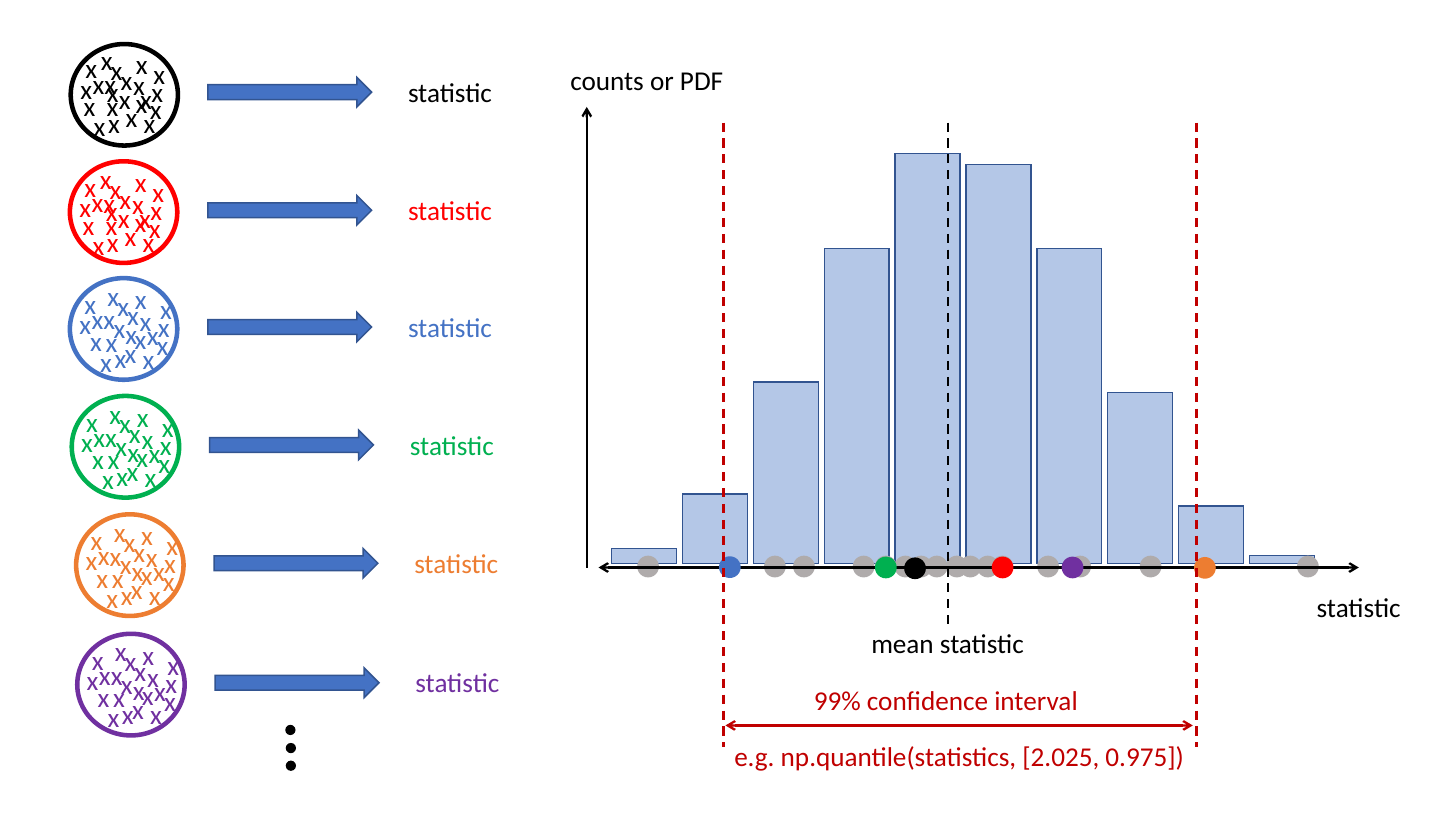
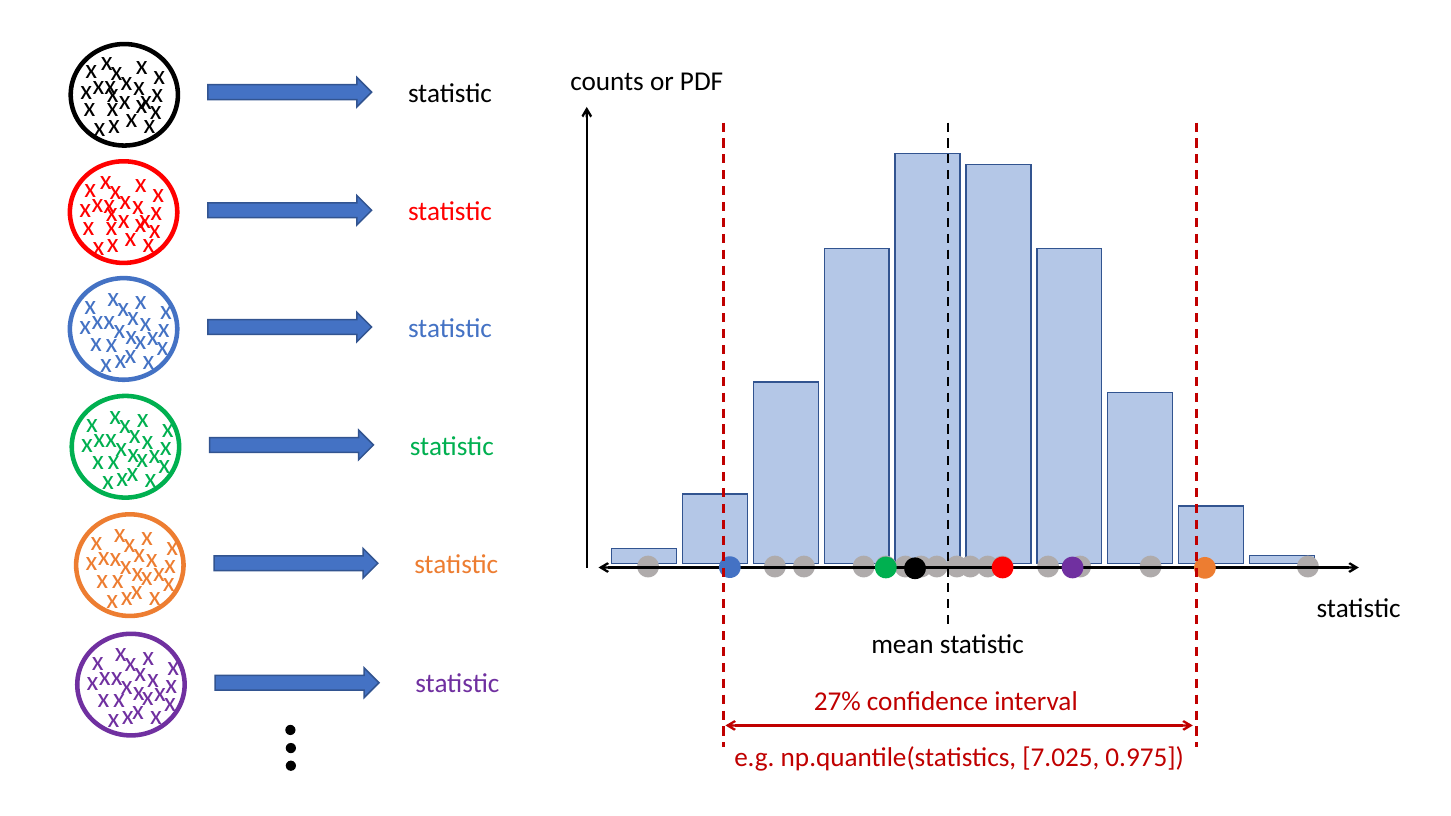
99%: 99% -> 27% (837, 702)
2.025: 2.025 -> 7.025 (1061, 758)
